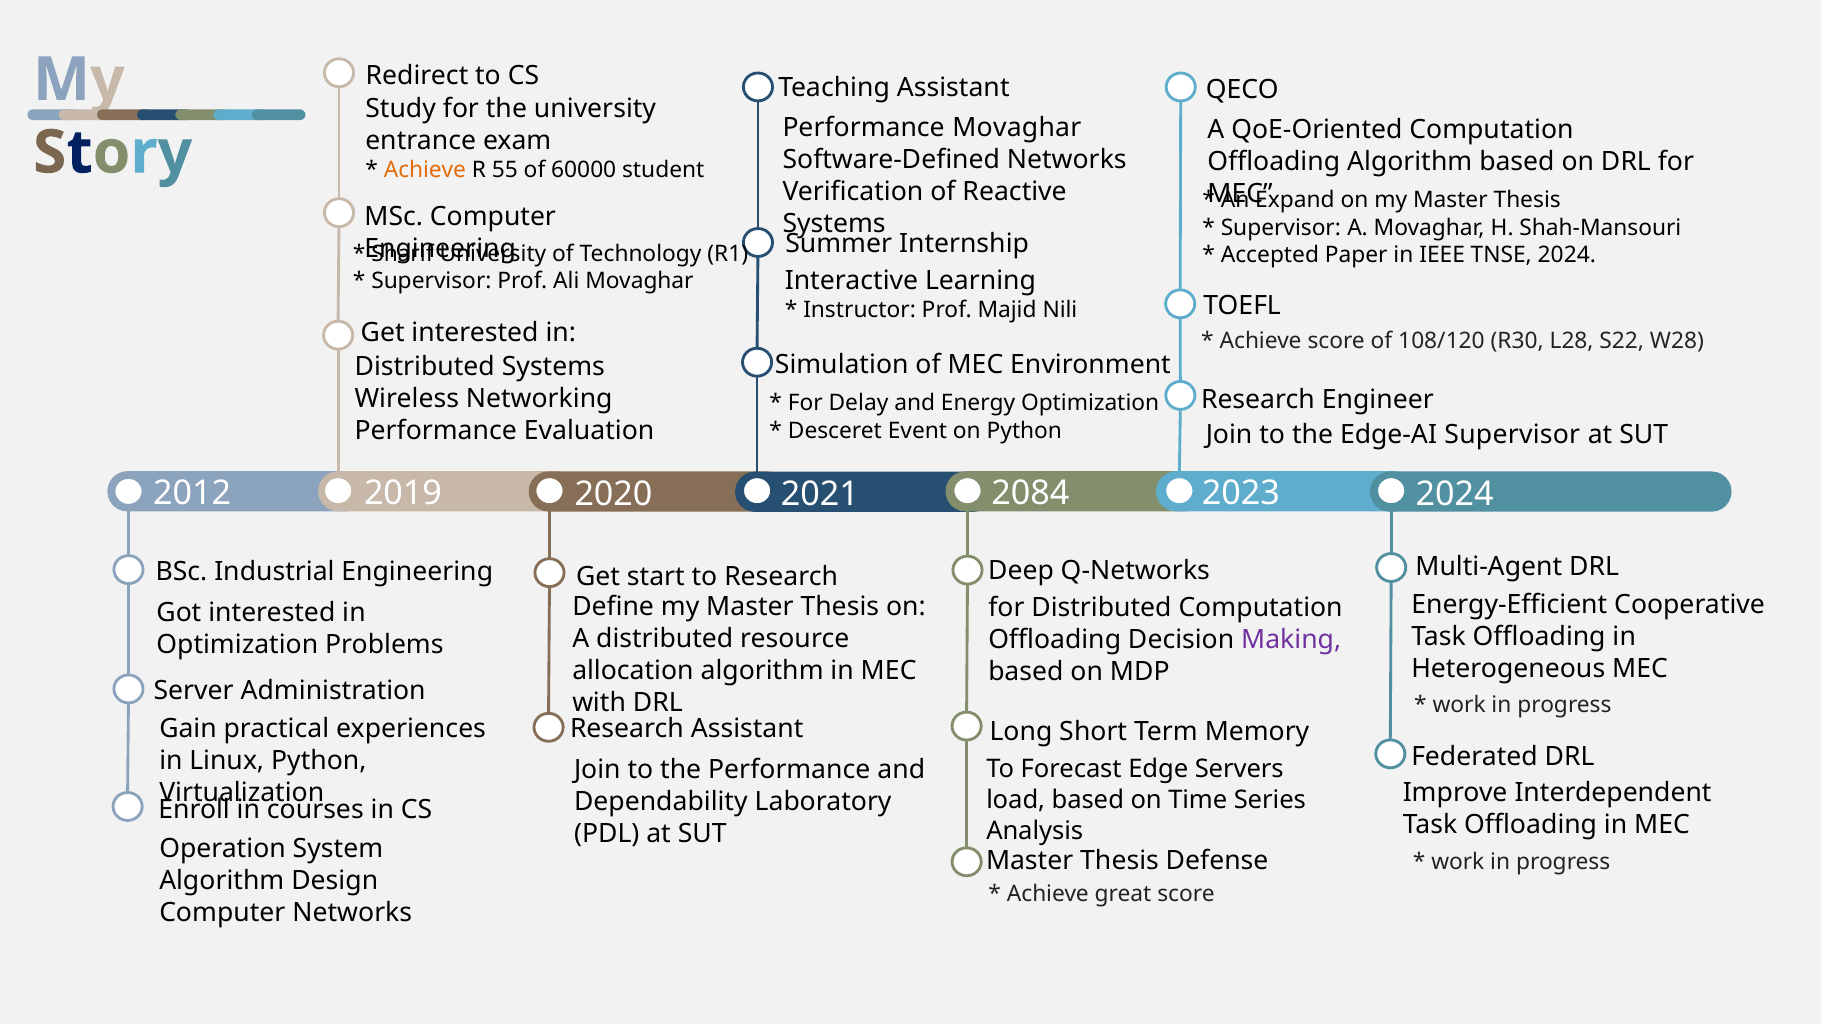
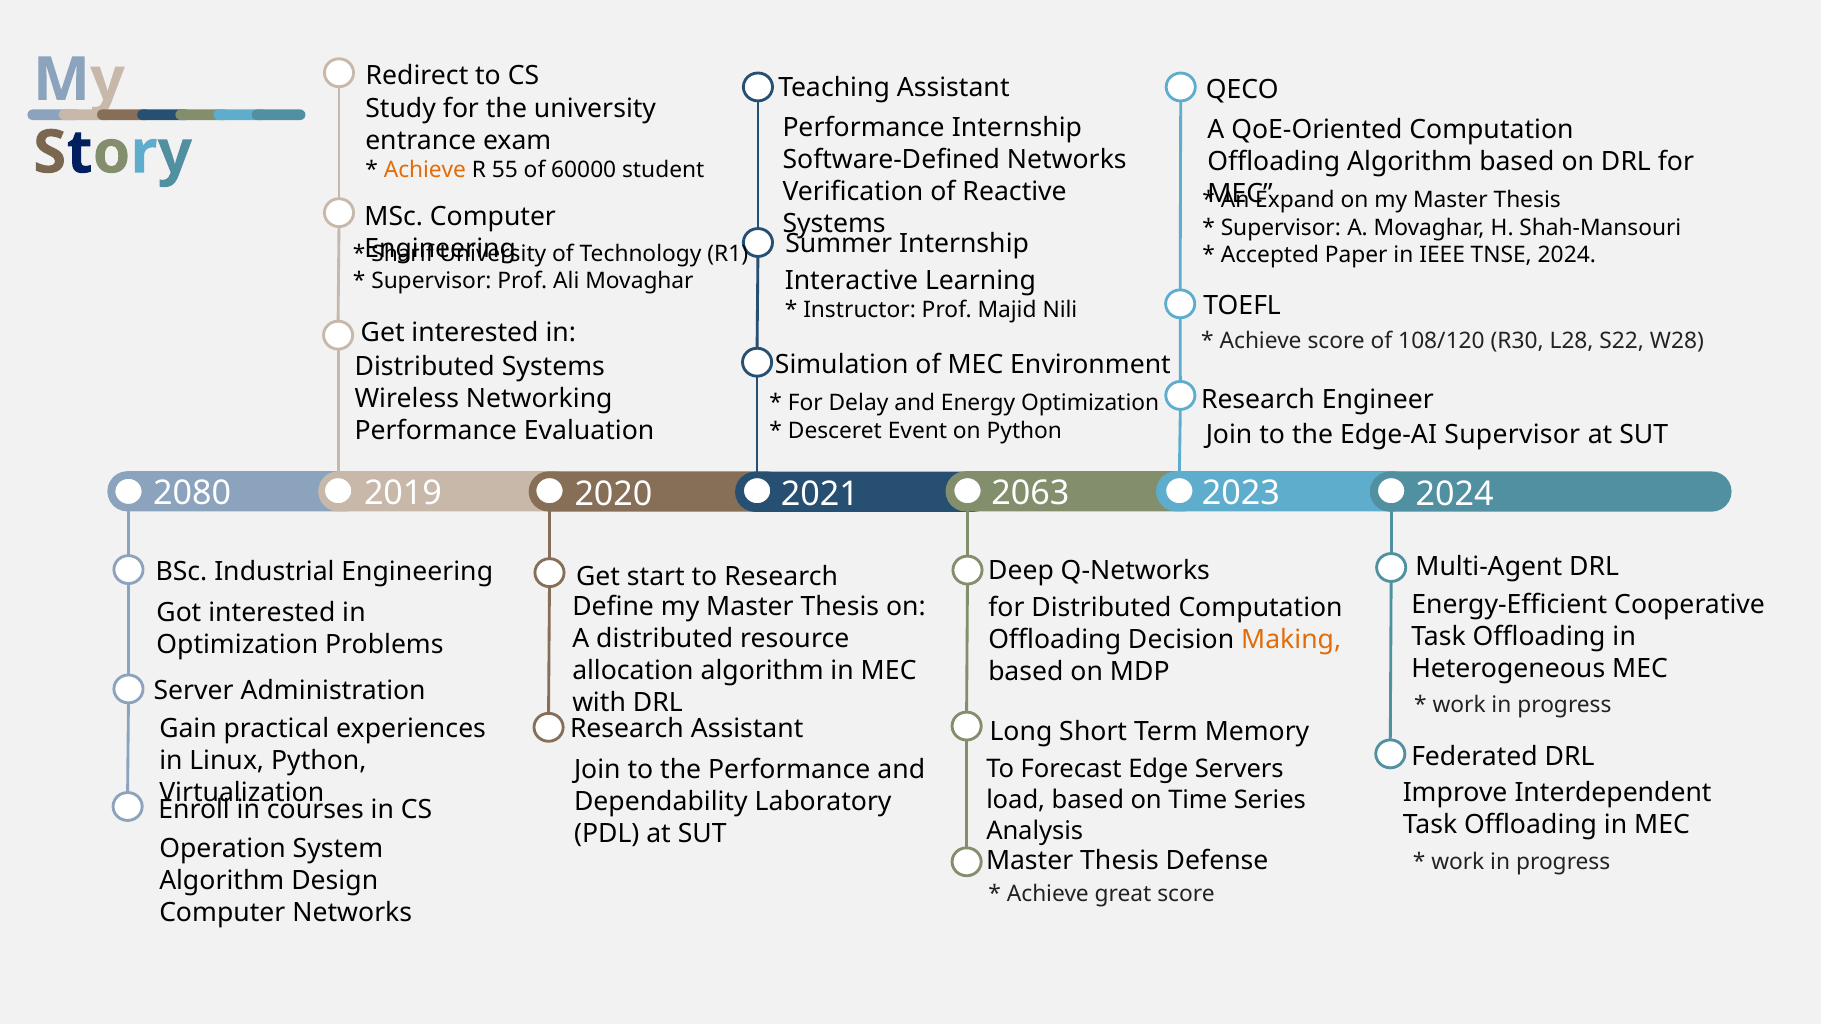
Performance Movaghar: Movaghar -> Internship (1017, 128)
2012: 2012 -> 2080 (192, 494)
2084: 2084 -> 2063 (1030, 494)
Making colour: purple -> orange (1291, 640)
